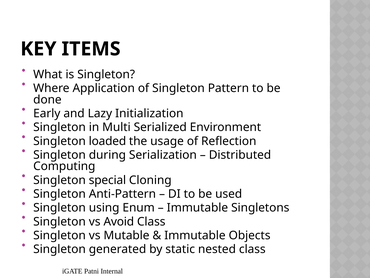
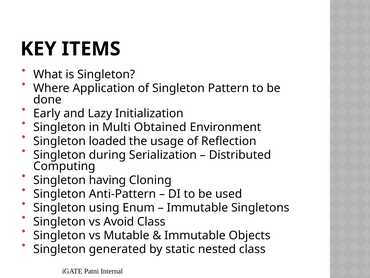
Serialized: Serialized -> Obtained (160, 127)
special: special -> having (107, 180)
